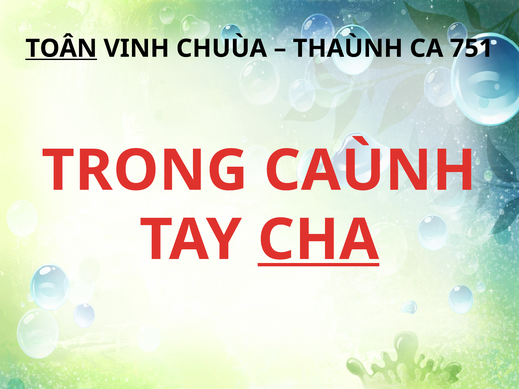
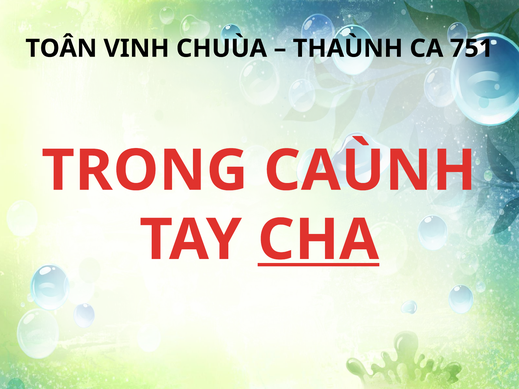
TOÂN underline: present -> none (61, 48)
